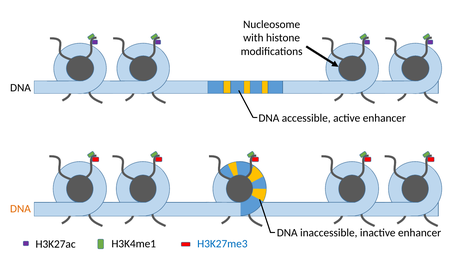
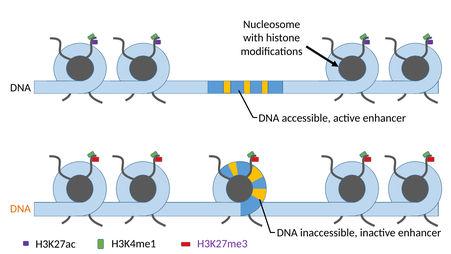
H3K27me3 colour: blue -> purple (222, 243)
